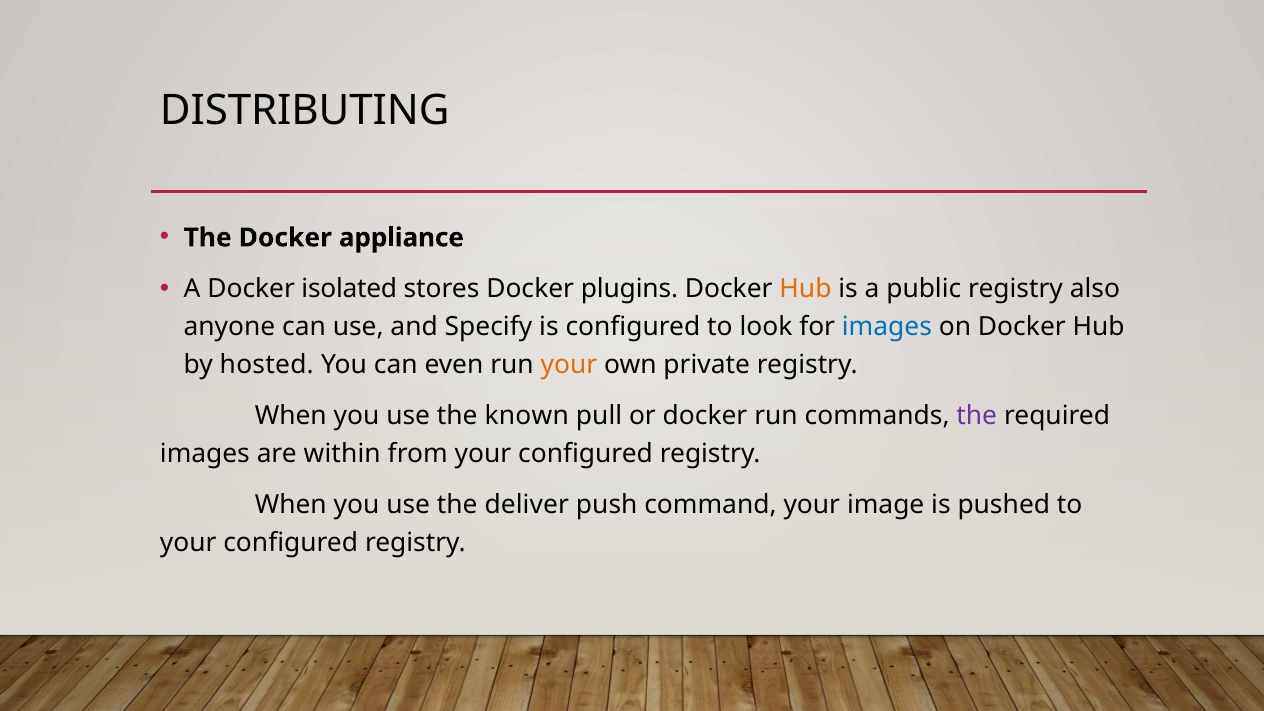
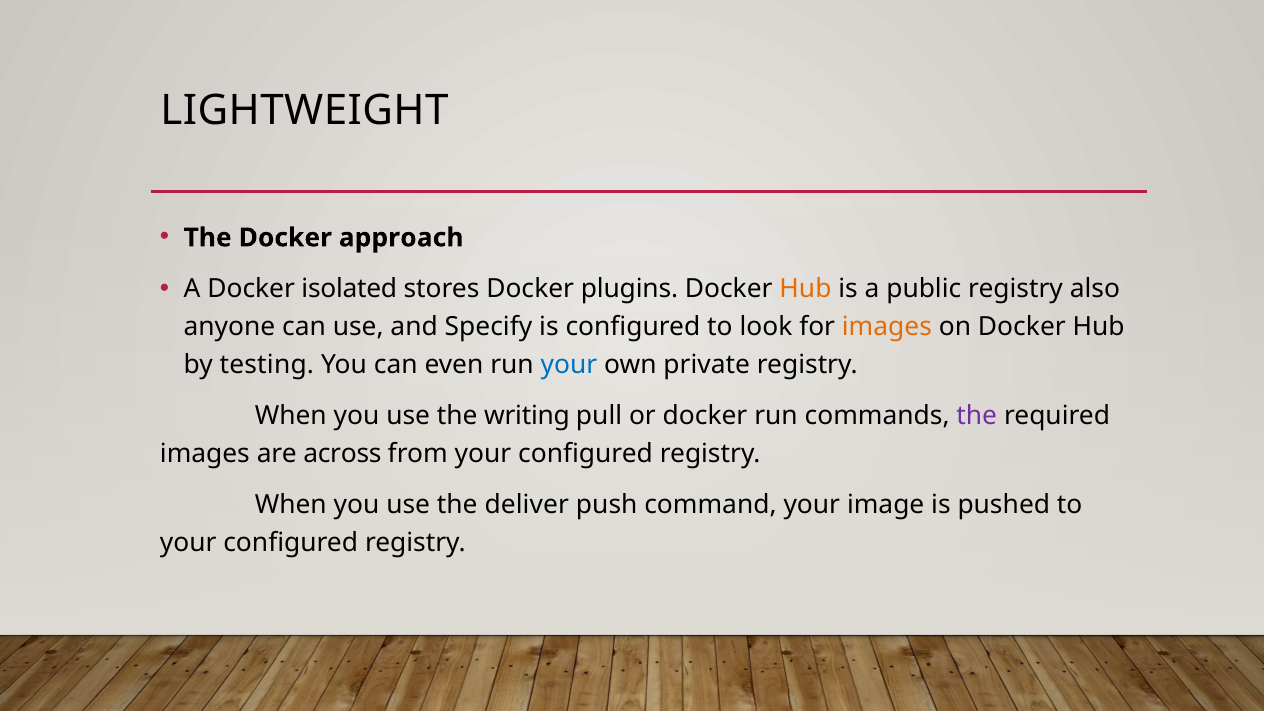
DISTRIBUTING: DISTRIBUTING -> LIGHTWEIGHT (304, 111)
appliance: appliance -> approach (401, 238)
images colour: blue -> orange (887, 327)
hosted: hosted -> testing (267, 365)
your colour: orange -> blue (569, 365)
known: known -> writing (527, 416)
within: within -> across (342, 454)
